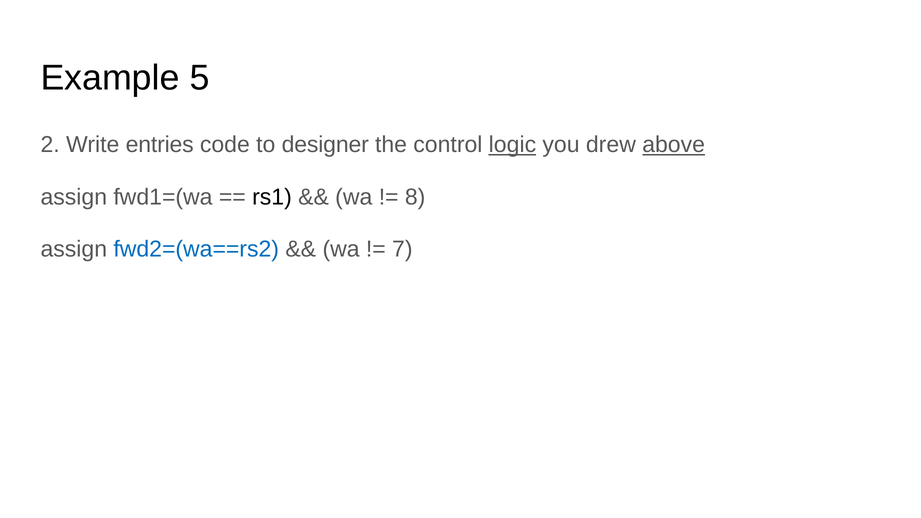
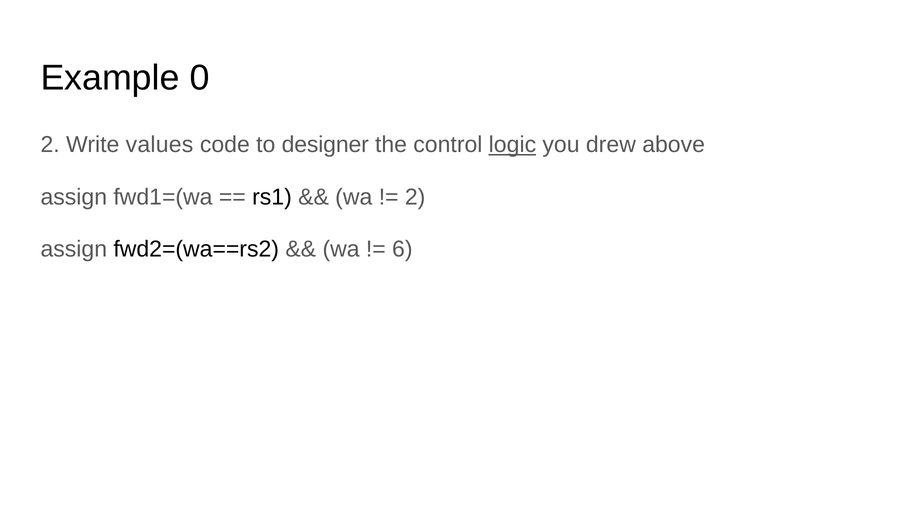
5: 5 -> 0 (200, 78)
entries: entries -> values (160, 145)
above underline: present -> none (674, 145)
8: 8 -> 2 (415, 197)
fwd2=(wa==rs2 colour: blue -> black (196, 249)
7: 7 -> 6 (402, 249)
